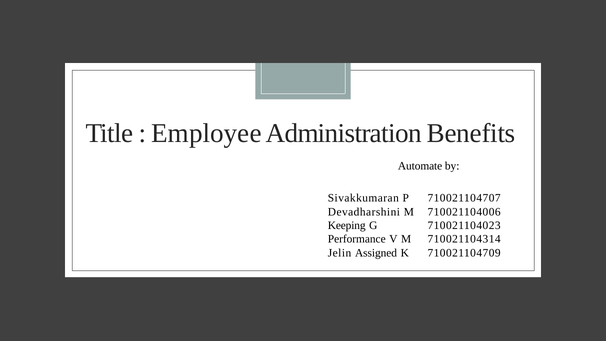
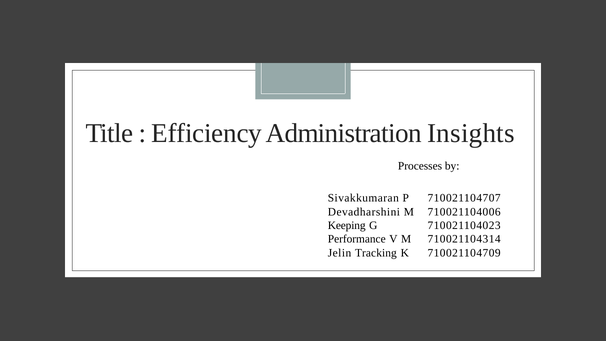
Employee: Employee -> Efficiency (207, 133)
Benefits: Benefits -> Insights (471, 133)
Automate: Automate -> Processes (420, 166)
Assigned: Assigned -> Tracking (376, 253)
